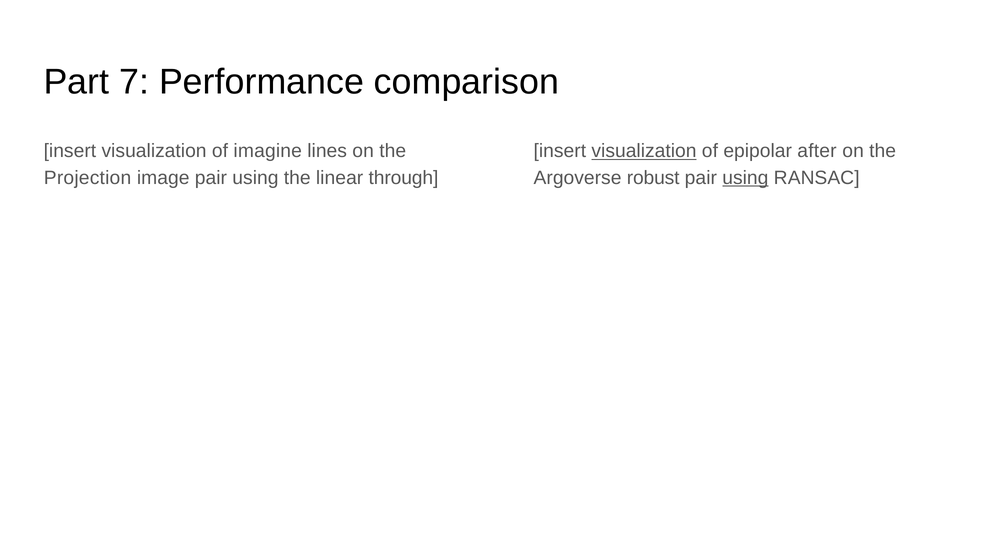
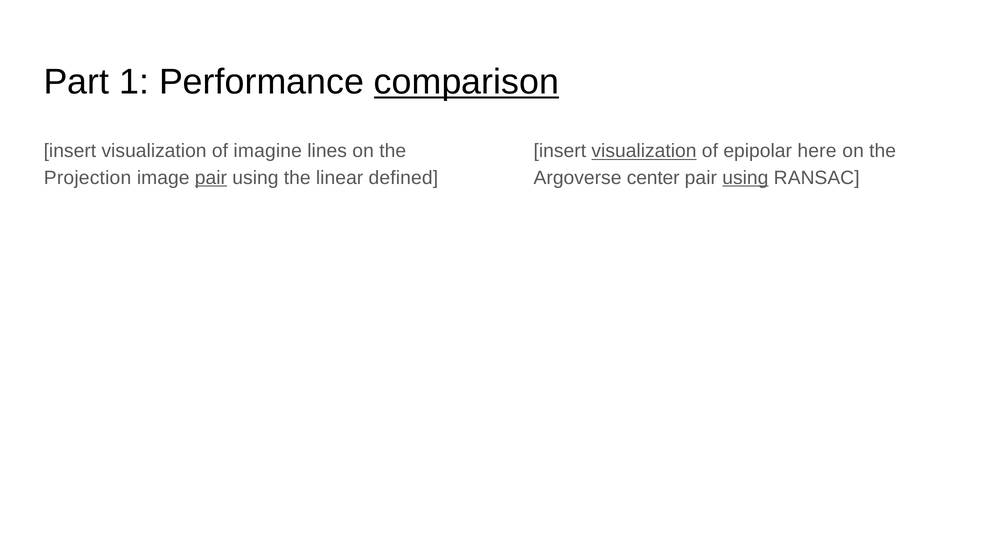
7: 7 -> 1 (134, 82)
comparison underline: none -> present (466, 82)
after: after -> here (817, 151)
pair underline: none -> present (211, 178)
through: through -> defined (403, 178)
robust: robust -> center (653, 178)
